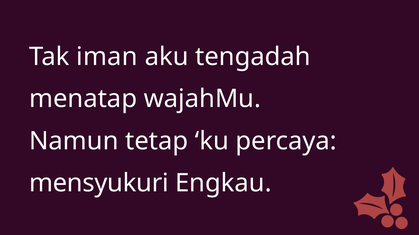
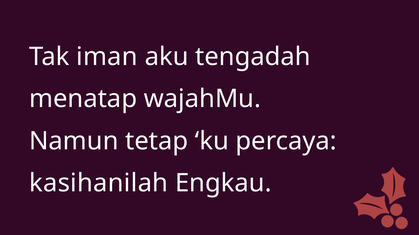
mensyukuri: mensyukuri -> kasihanilah (99, 184)
